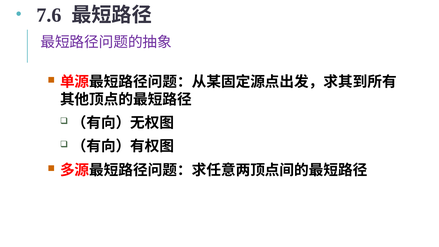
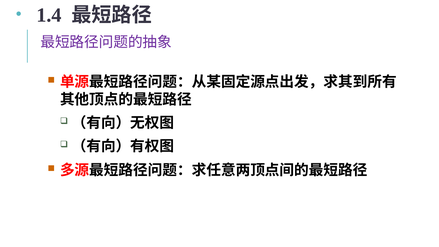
7.6: 7.6 -> 1.4 (49, 15)
